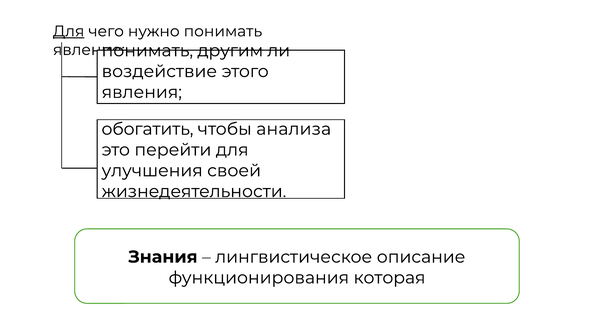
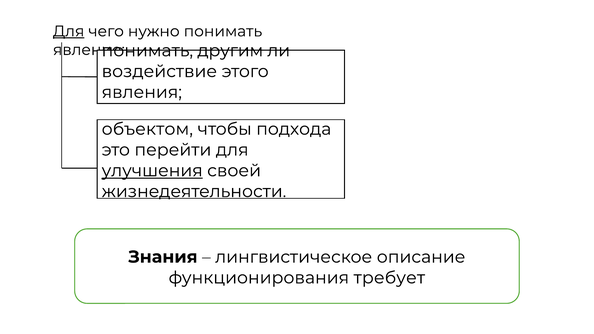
обогатить: обогатить -> объектом (147, 129)
анализа: анализа -> подхода (294, 129)
улучшения underline: none -> present (152, 171)
которая: которая -> требует (389, 278)
